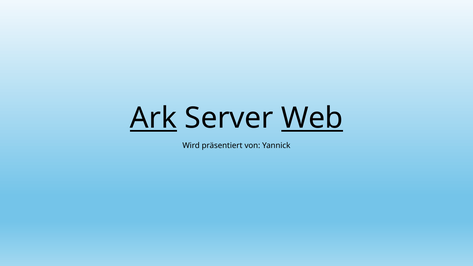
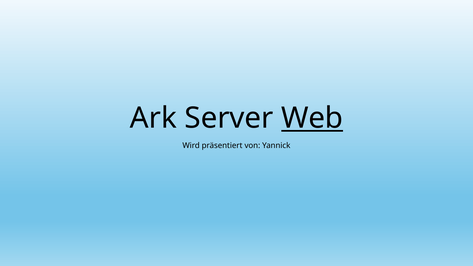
Ark underline: present -> none (153, 118)
